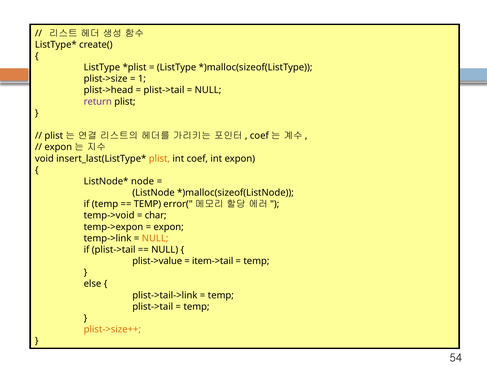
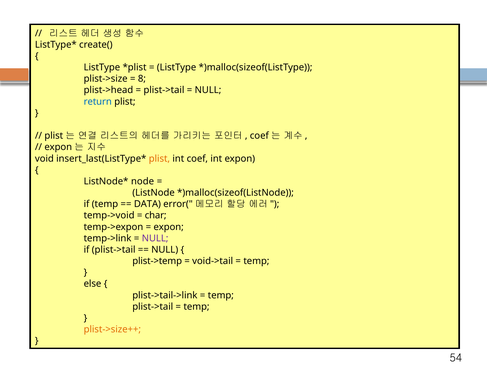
1: 1 -> 8 (142, 79)
return colour: purple -> blue (98, 101)
TEMP: TEMP -> DATA (147, 204)
NULL colour: orange -> purple (155, 238)
plist->value: plist->value -> plist->temp (157, 261)
item->tail: item->tail -> void->tail (213, 261)
